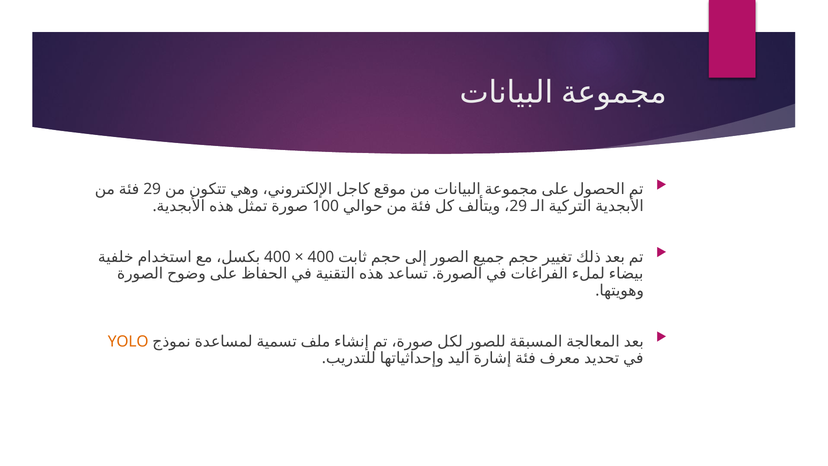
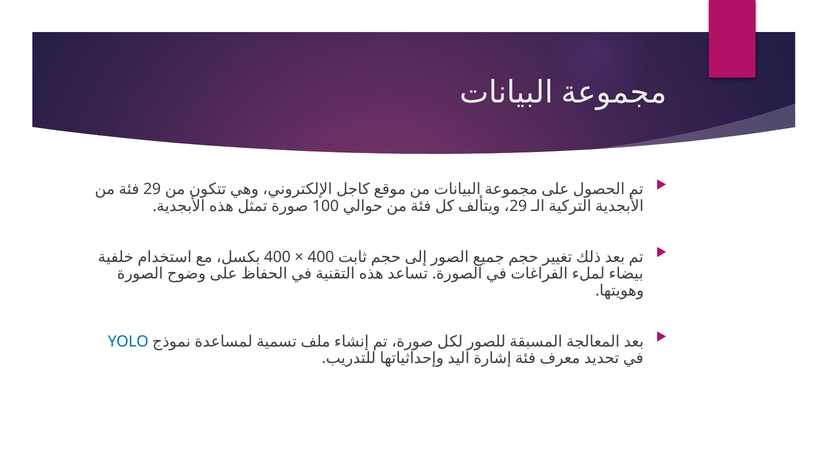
YOLO colour: orange -> blue (128, 341)
